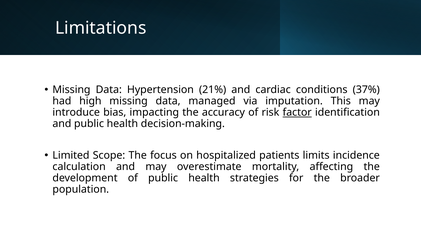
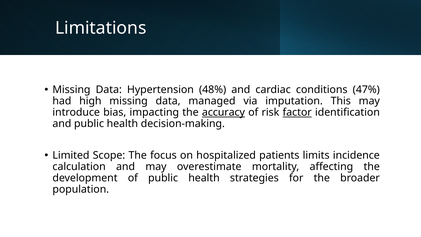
21%: 21% -> 48% (213, 90)
37%: 37% -> 47% (366, 90)
accuracy underline: none -> present (223, 112)
